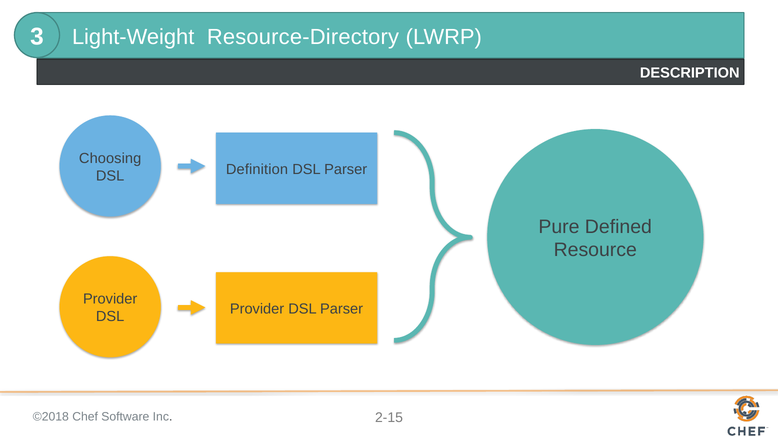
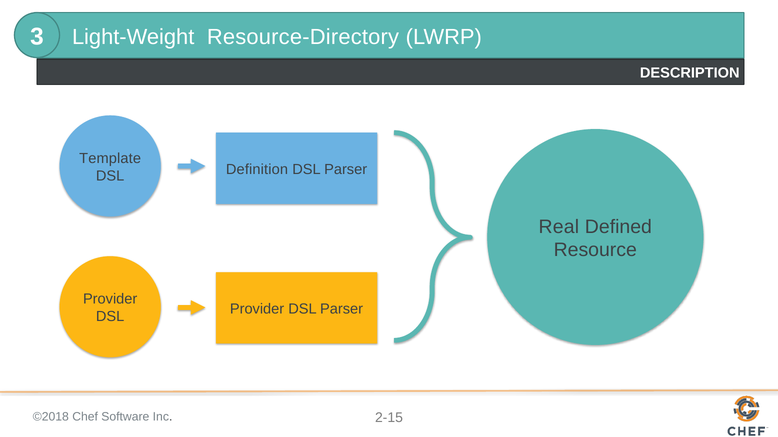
Choosing: Choosing -> Template (110, 158)
Pure: Pure -> Real (559, 227)
